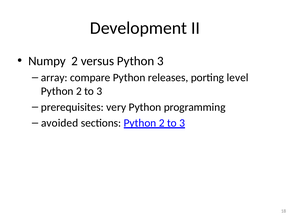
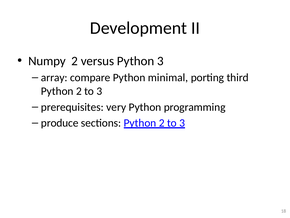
releases: releases -> minimal (168, 77)
level: level -> third (238, 77)
avoided: avoided -> produce (60, 123)
